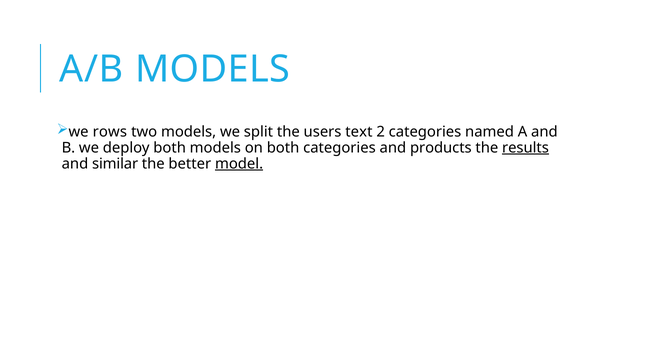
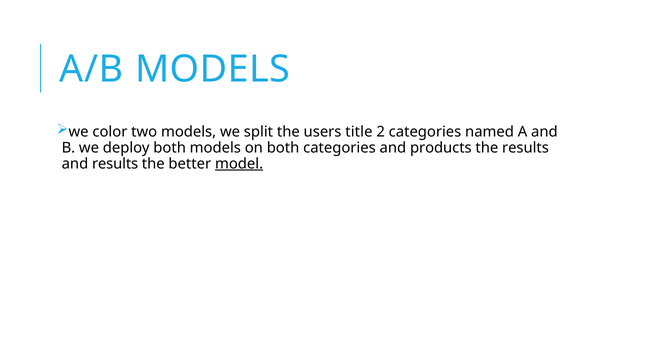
rows: rows -> color (110, 132)
text: text -> title (359, 132)
results underline: present -> none (525, 148)
and similar: similar -> results (115, 164)
